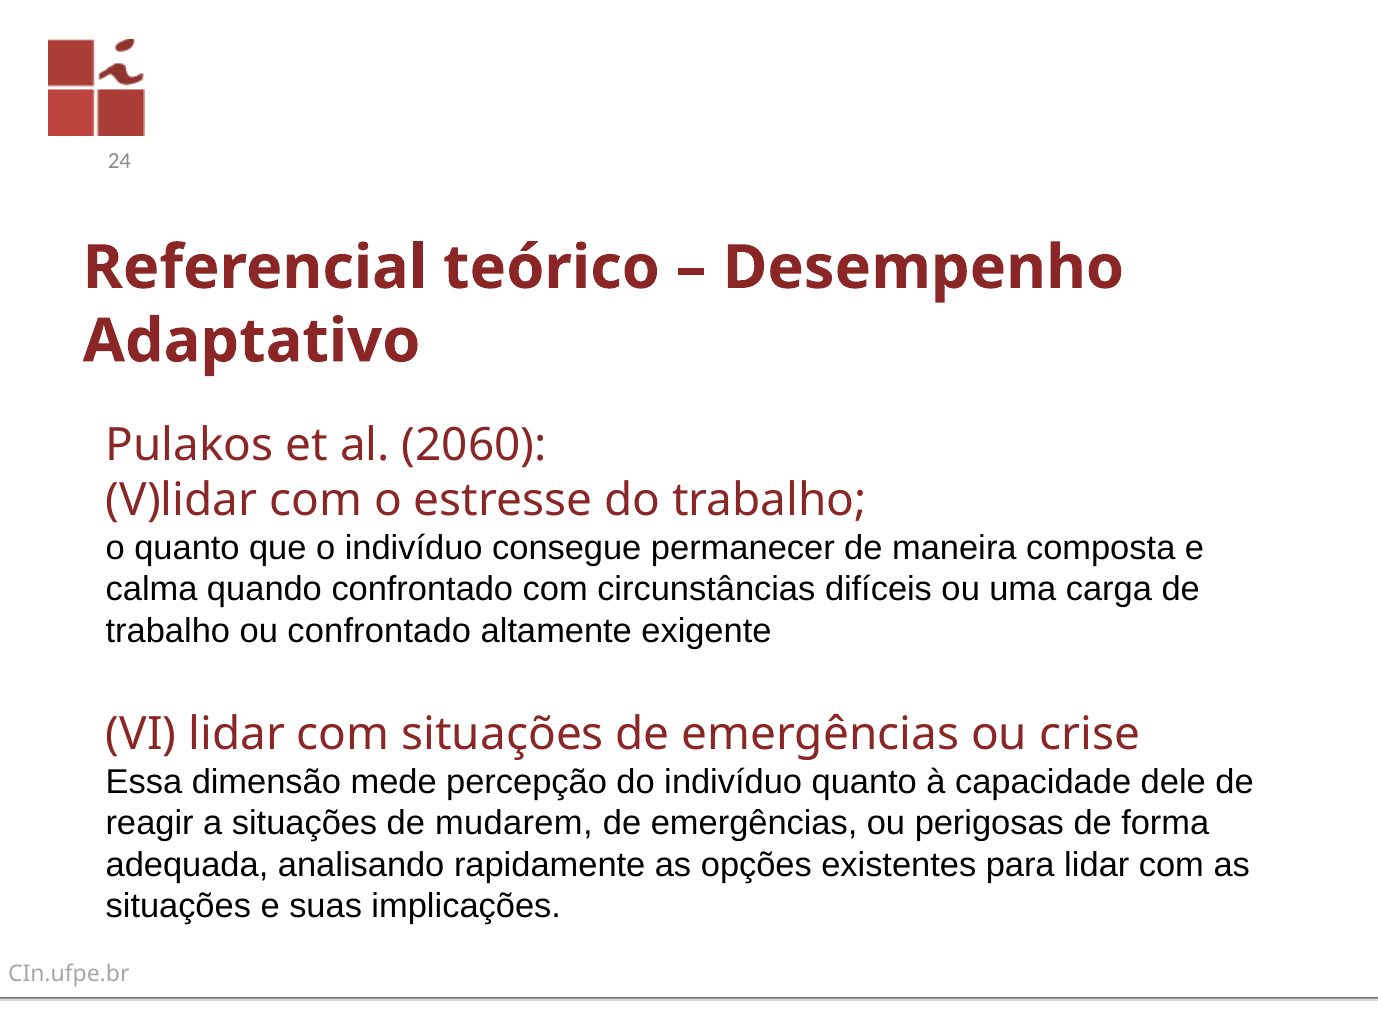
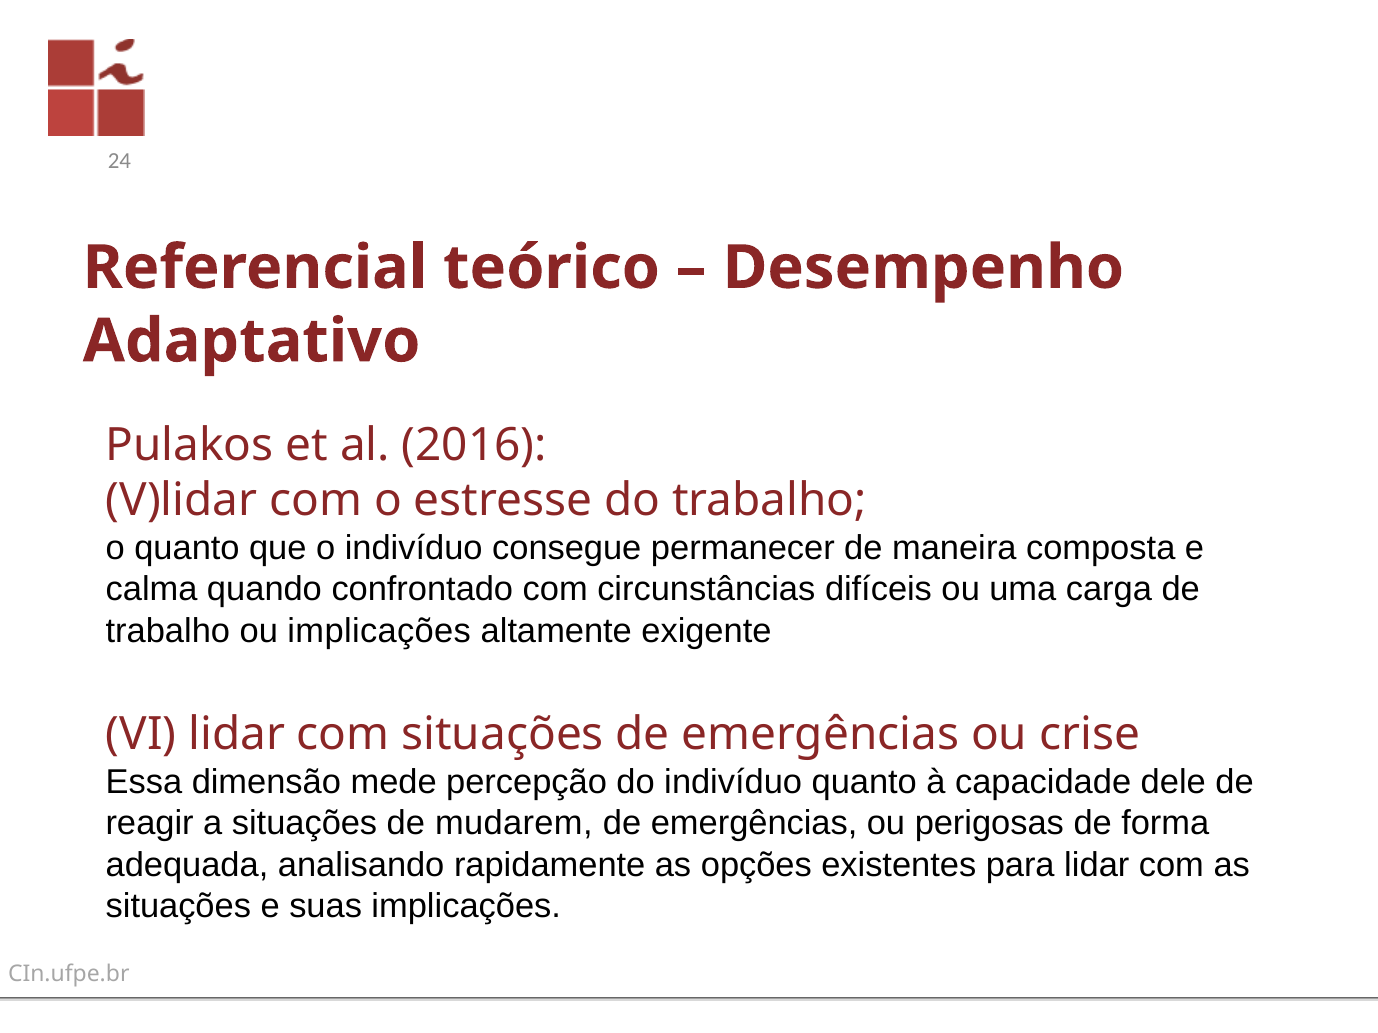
2060: 2060 -> 2016 (474, 446)
ou confrontado: confrontado -> implicações (379, 631)
